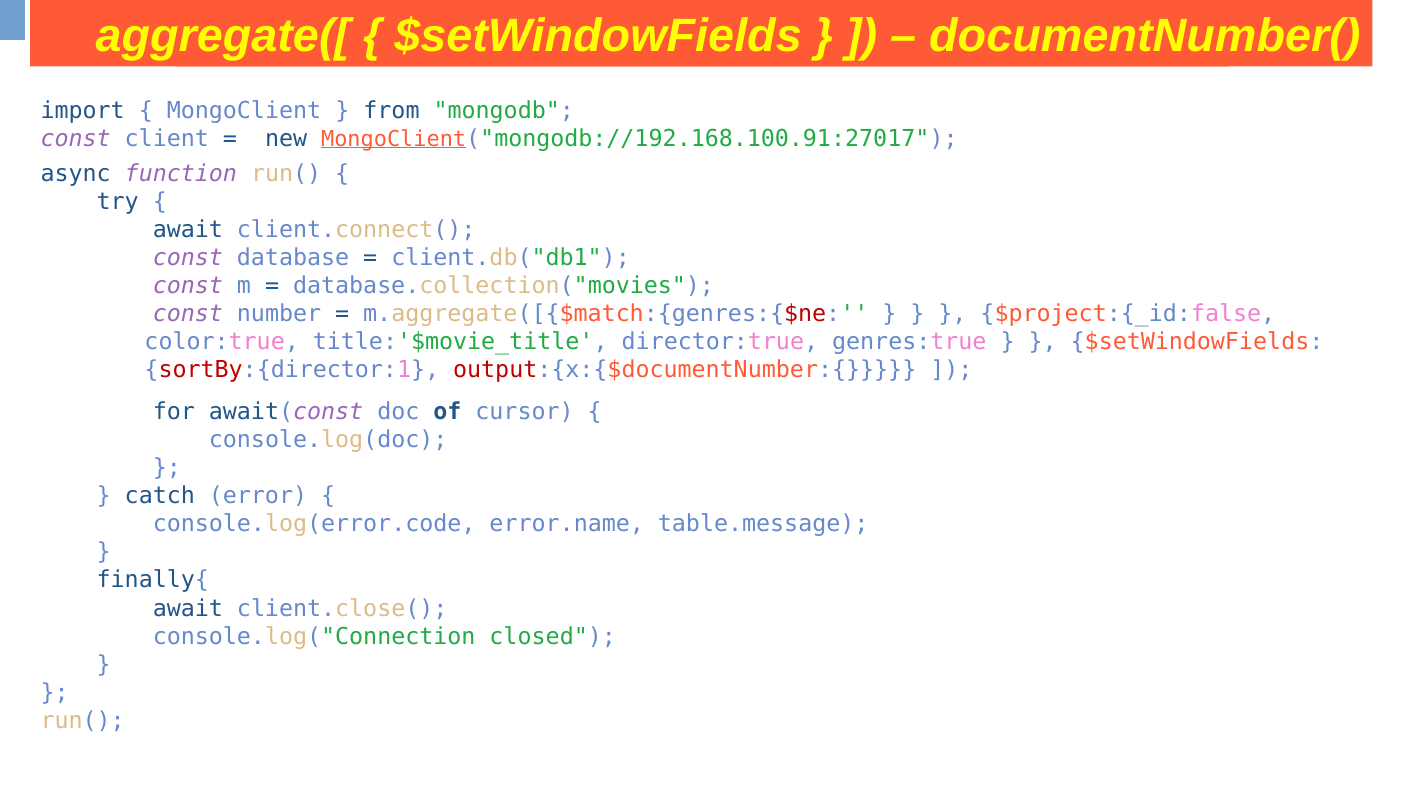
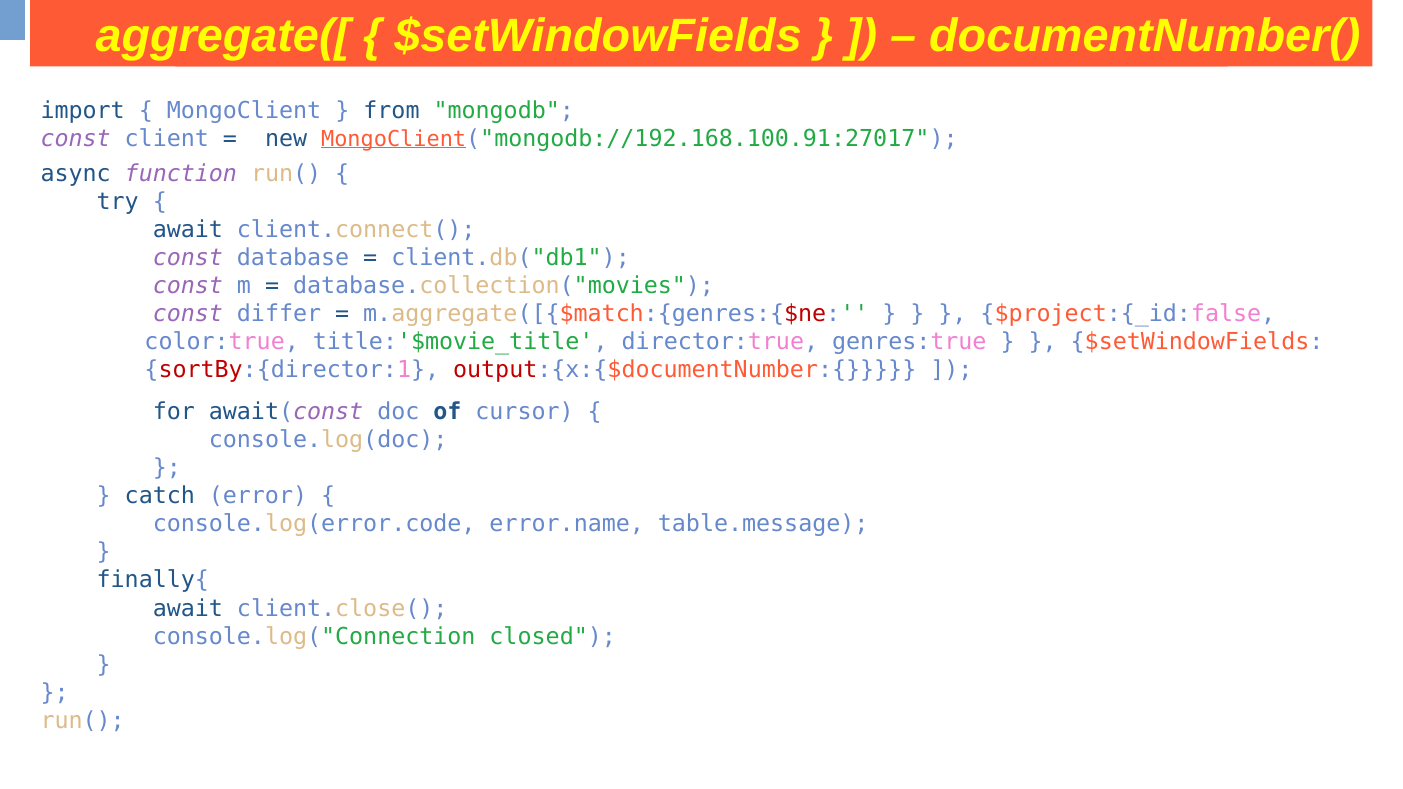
number: number -> differ (279, 314)
